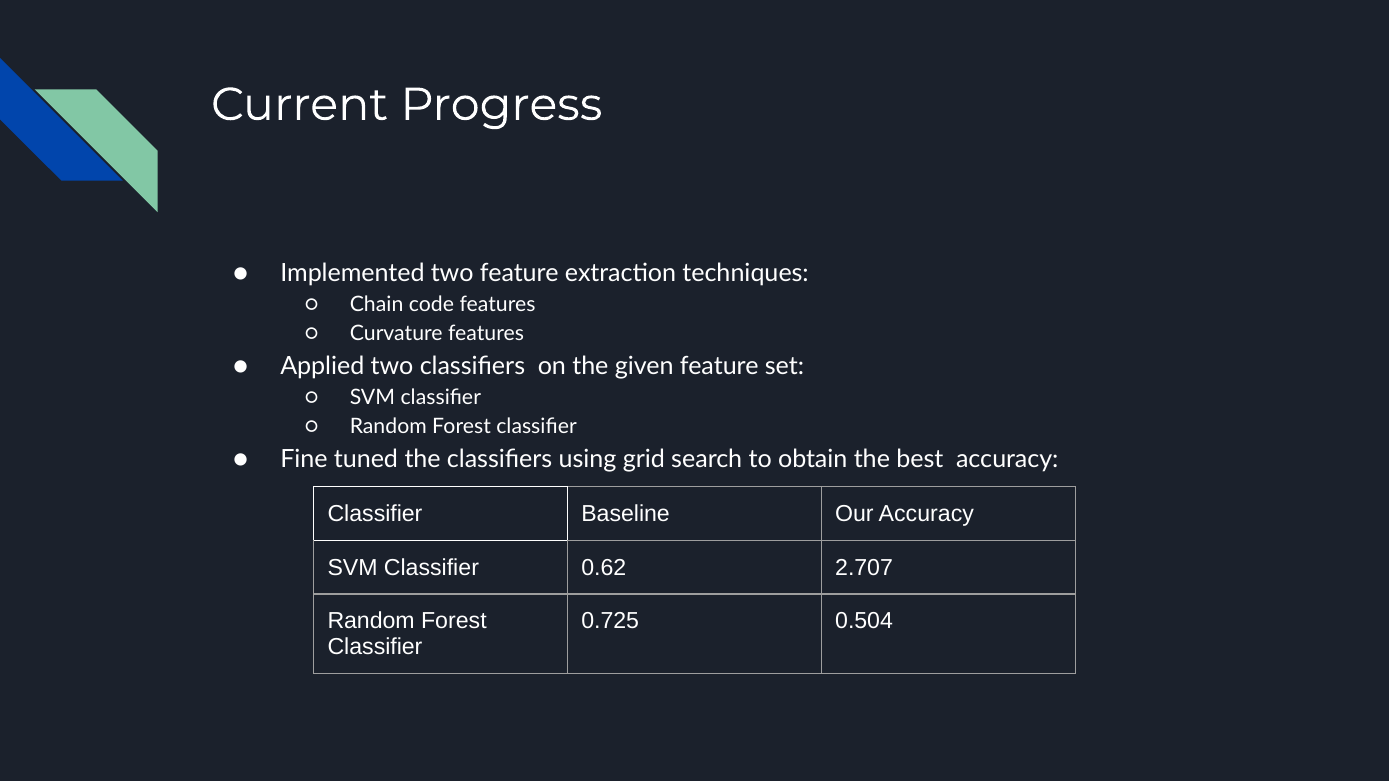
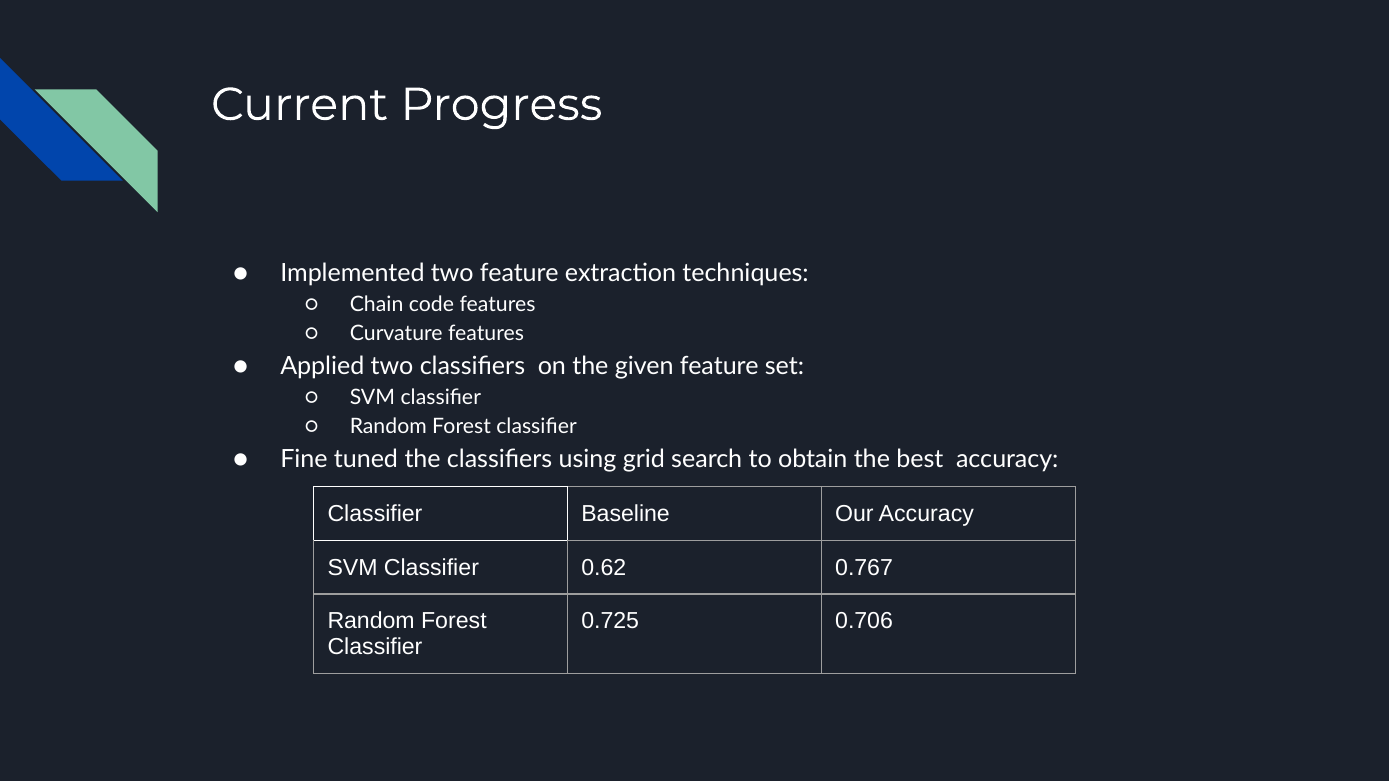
2.707: 2.707 -> 0.767 (864, 568)
0.504: 0.504 -> 0.706 (864, 622)
